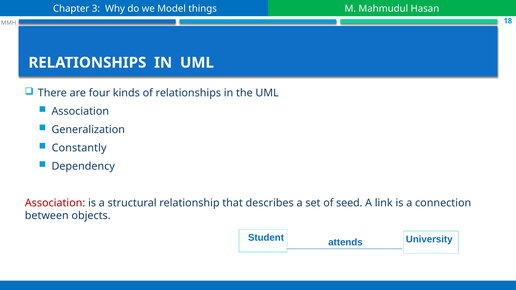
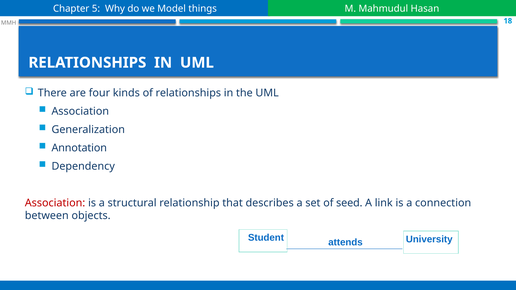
3: 3 -> 5 (96, 9)
Constantly: Constantly -> Annotation (79, 148)
